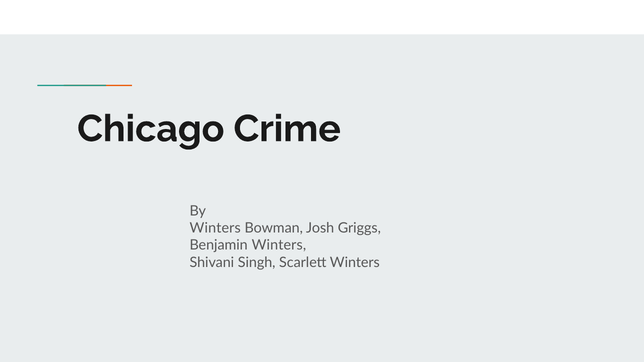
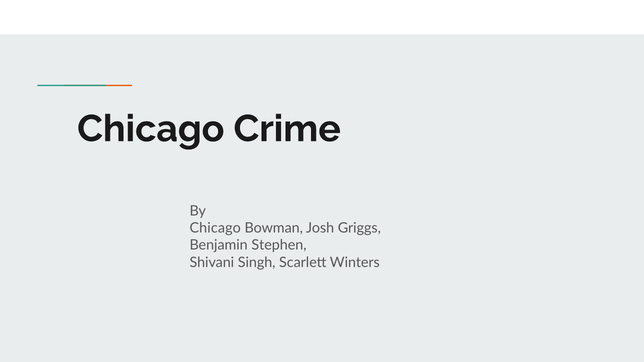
Winters: Winters -> Chicago (215, 228)
Benjamin Winters: Winters -> Stephen (279, 245)
